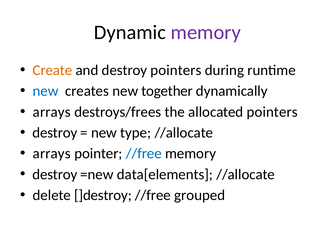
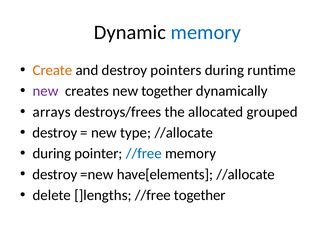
memory colour: purple -> blue (206, 32)
new colour: blue -> purple (46, 91)
allocated pointers: pointers -> grouped (272, 112)
arrays: arrays -> during (52, 154)
data[elements: data[elements -> have[elements (165, 175)
]destroy: ]destroy -> ]lengths (103, 195)
//free grouped: grouped -> together (200, 195)
